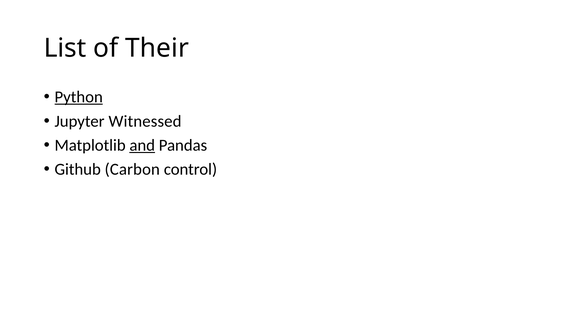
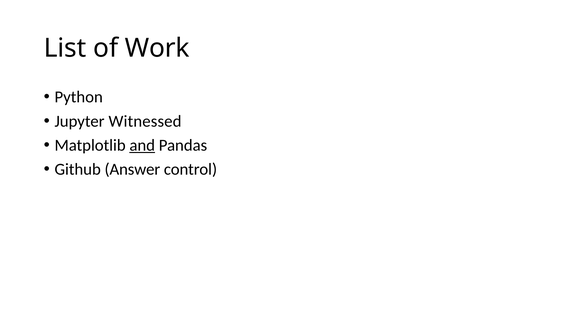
Their: Their -> Work (157, 48)
Python underline: present -> none (79, 97)
Carbon: Carbon -> Answer (132, 169)
